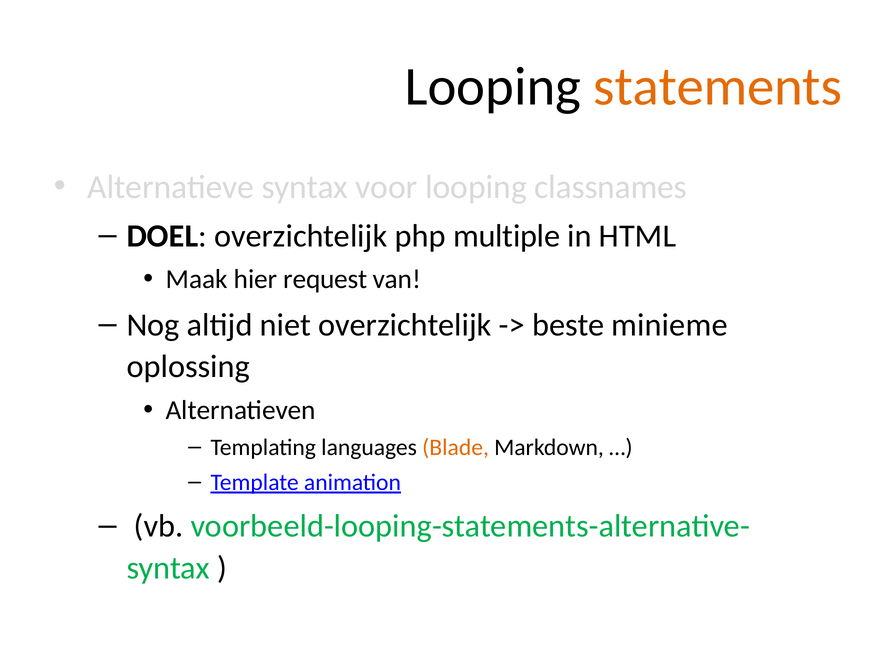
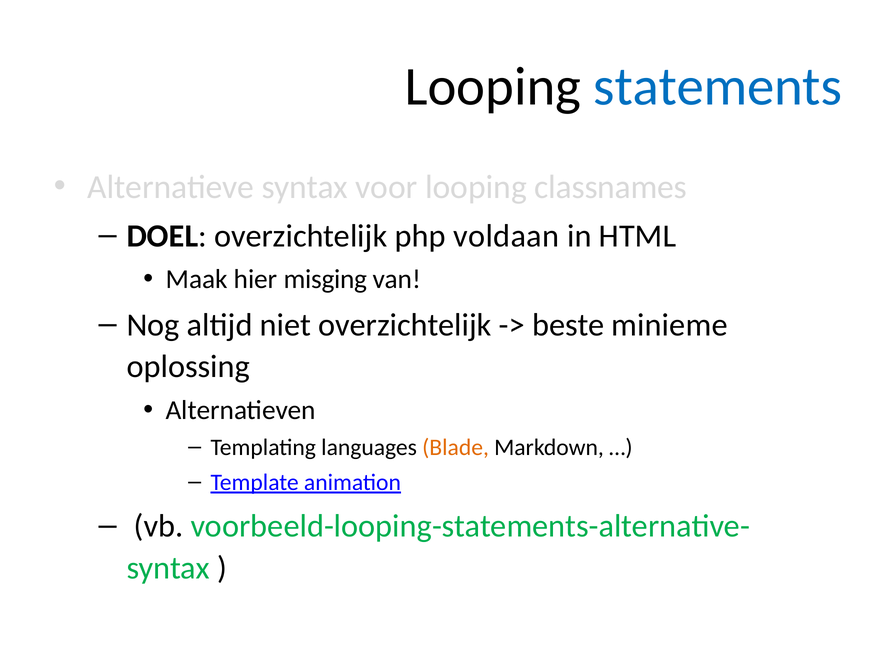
statements colour: orange -> blue (718, 87)
multiple: multiple -> voldaan (506, 236)
request: request -> misging (325, 279)
